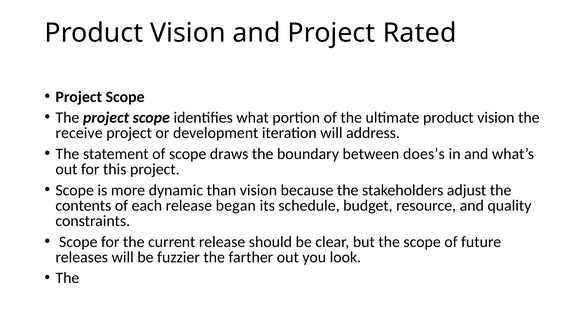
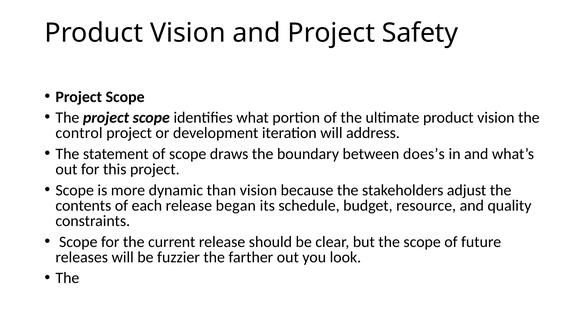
Rated: Rated -> Safety (420, 33)
receive: receive -> control (79, 133)
